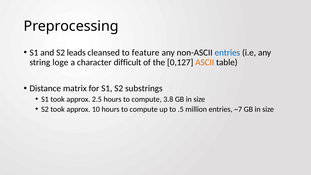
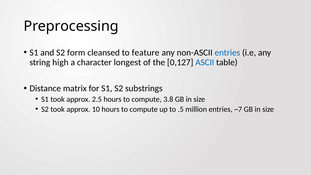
leads: leads -> form (76, 53)
loge: loge -> high (60, 62)
difficult: difficult -> longest (127, 62)
ASCII colour: orange -> blue (205, 62)
